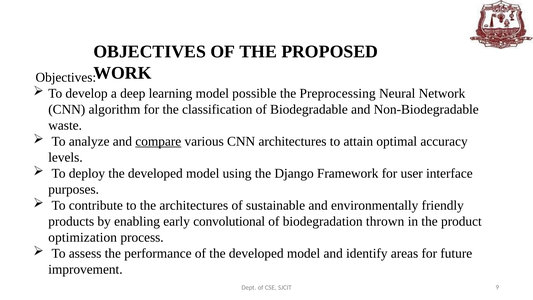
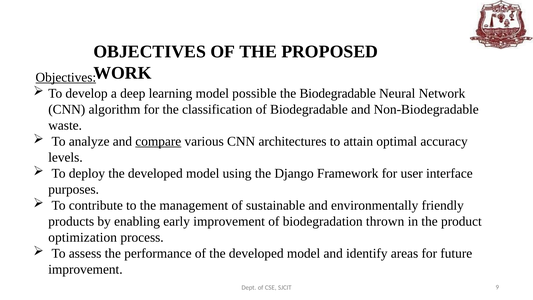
Objectives underline: none -> present (66, 77)
the Preprocessing: Preprocessing -> Biodegradable (338, 93)
the architectures: architectures -> management (194, 205)
early convolutional: convolutional -> improvement (229, 221)
